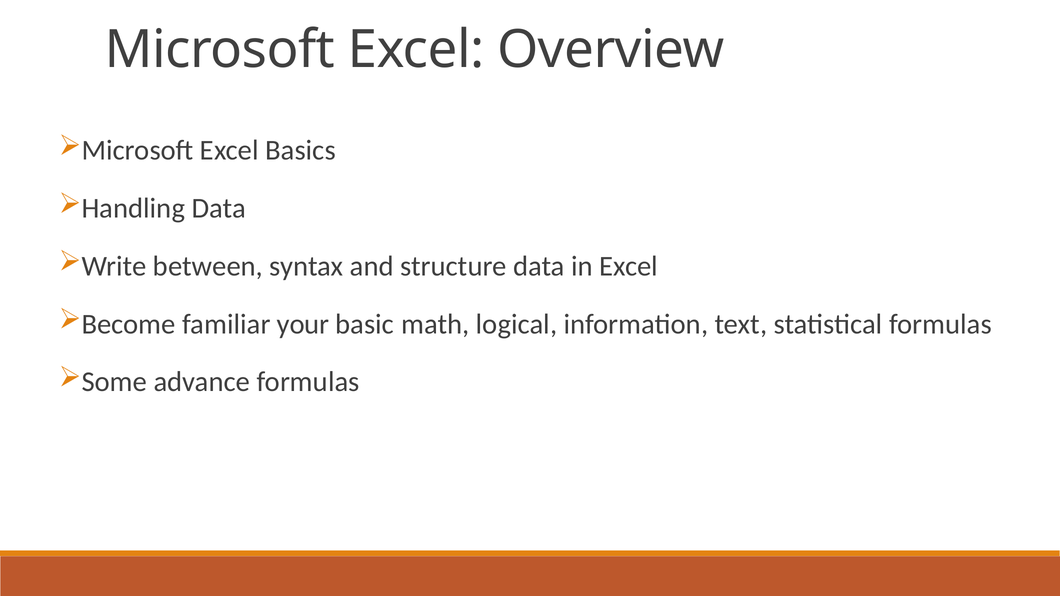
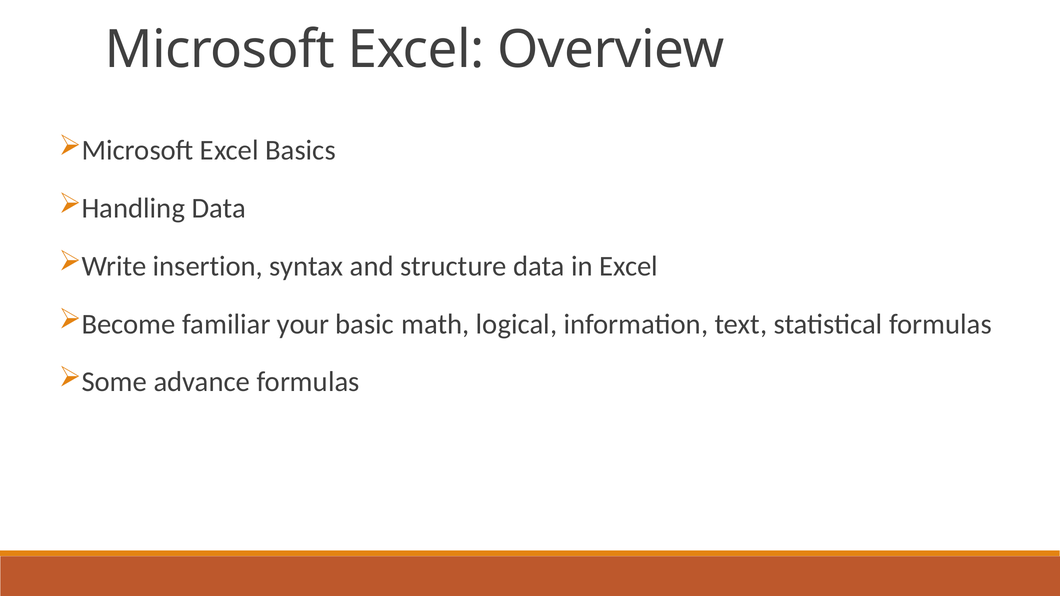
between: between -> insertion (208, 266)
